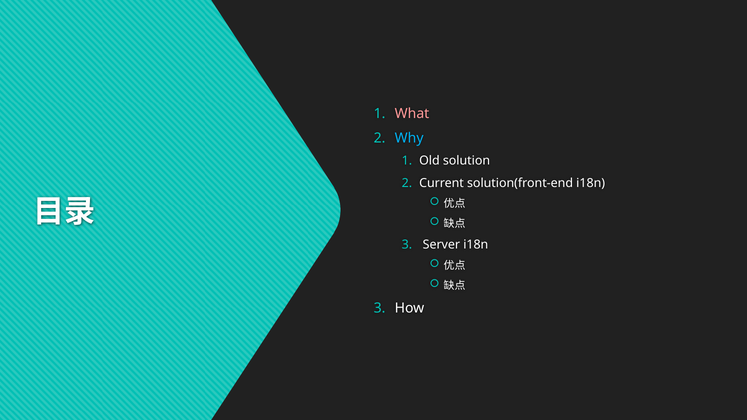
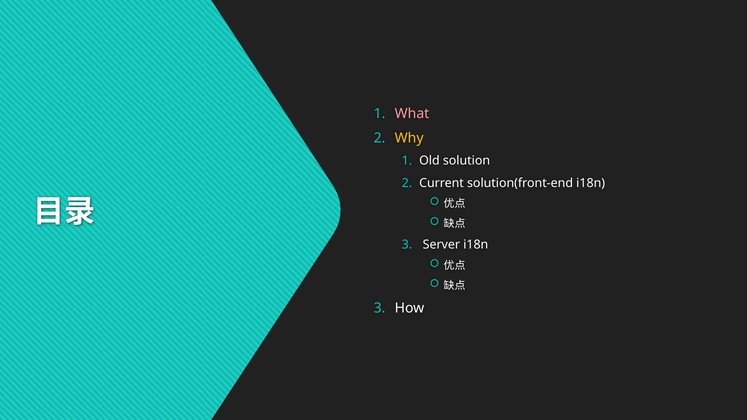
Why colour: light blue -> yellow (409, 138)
